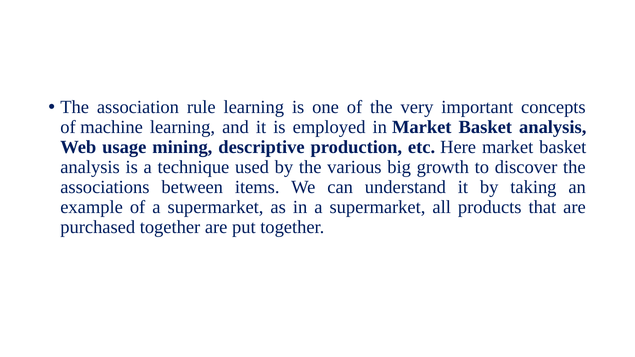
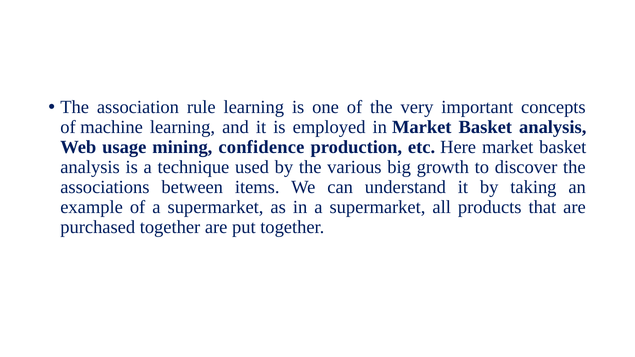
descriptive: descriptive -> confidence (261, 147)
